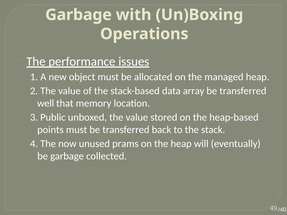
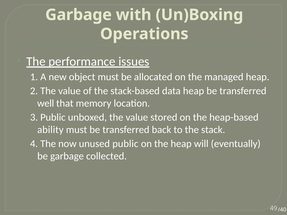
data array: array -> heap (194, 91)
points: points -> ability (50, 130)
unused prams: prams -> public (125, 144)
